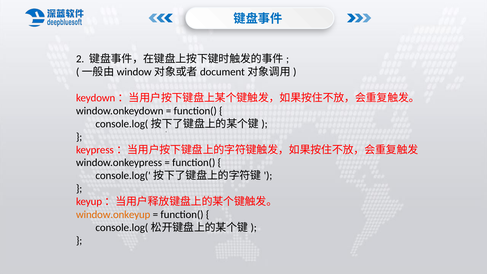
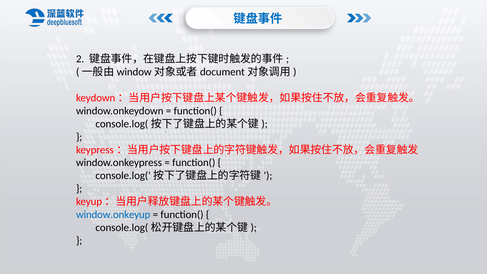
window.onkeyup colour: orange -> blue (113, 215)
